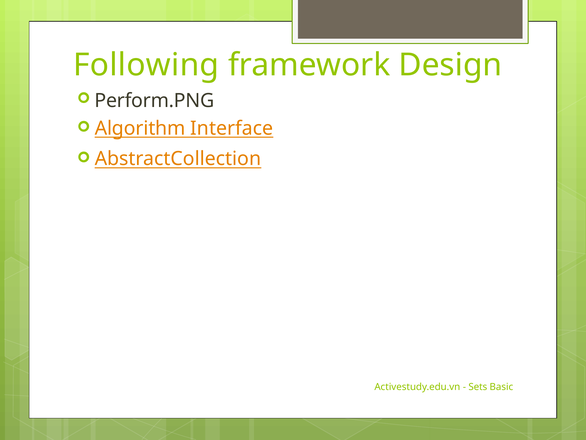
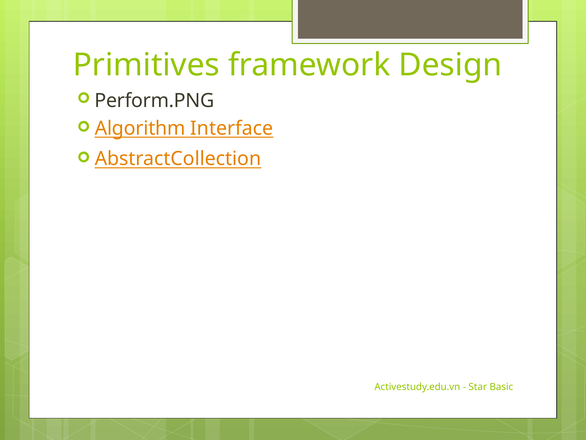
Following: Following -> Primitives (146, 65)
Sets: Sets -> Star (478, 387)
